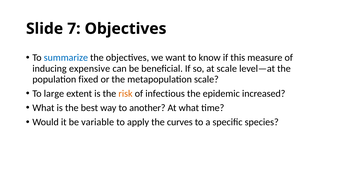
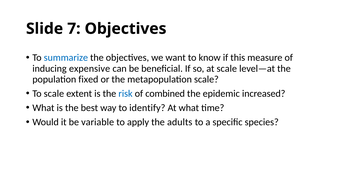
To large: large -> scale (54, 93)
risk colour: orange -> blue (126, 93)
infectious: infectious -> combined (165, 93)
another: another -> identify (147, 108)
curves: curves -> adults (180, 122)
